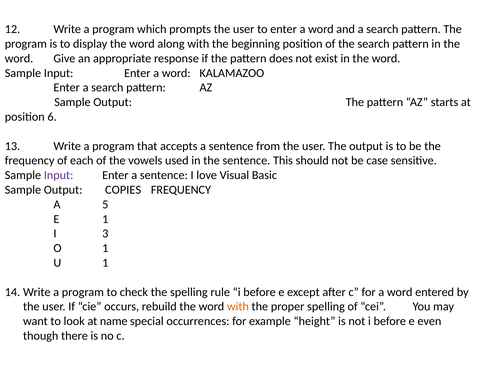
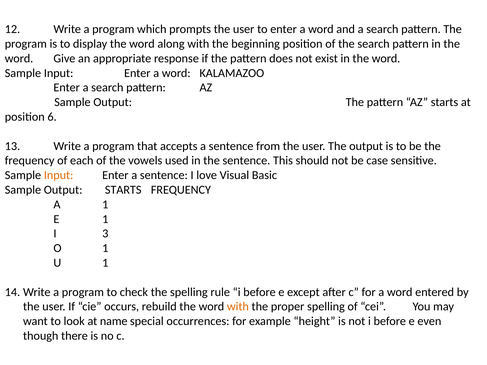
Input colour: purple -> orange (59, 175)
Output COPIES: COPIES -> STARTS (123, 190)
A 5: 5 -> 1 (105, 205)
